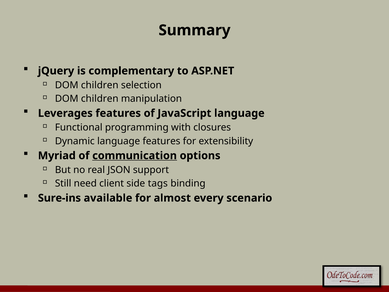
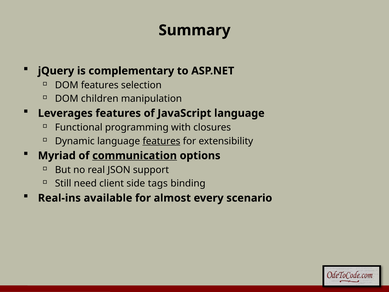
children: children -> features (100, 85)
features underline: none -> present (162, 141)
Sure-ins: Sure-ins -> Real-ins (59, 198)
